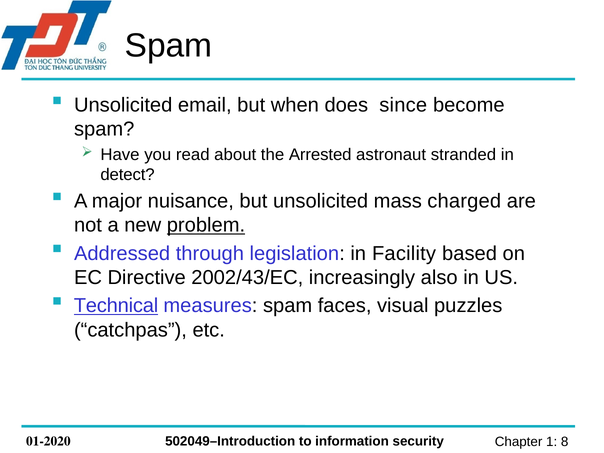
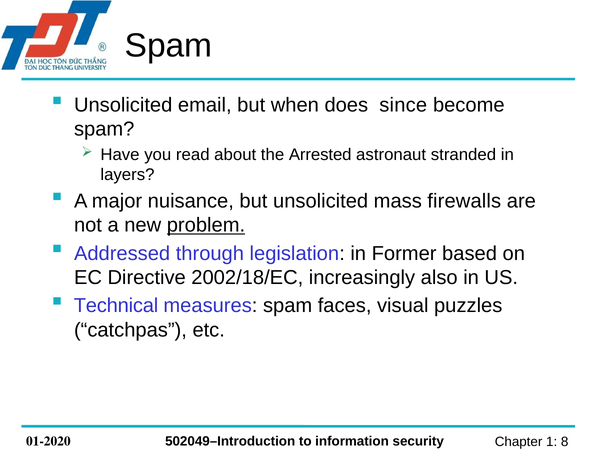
detect: detect -> layers (127, 175)
charged: charged -> firewalls (464, 201)
Facility: Facility -> Former (404, 253)
2002/43/EC: 2002/43/EC -> 2002/18/EC (247, 278)
Technical underline: present -> none (116, 306)
